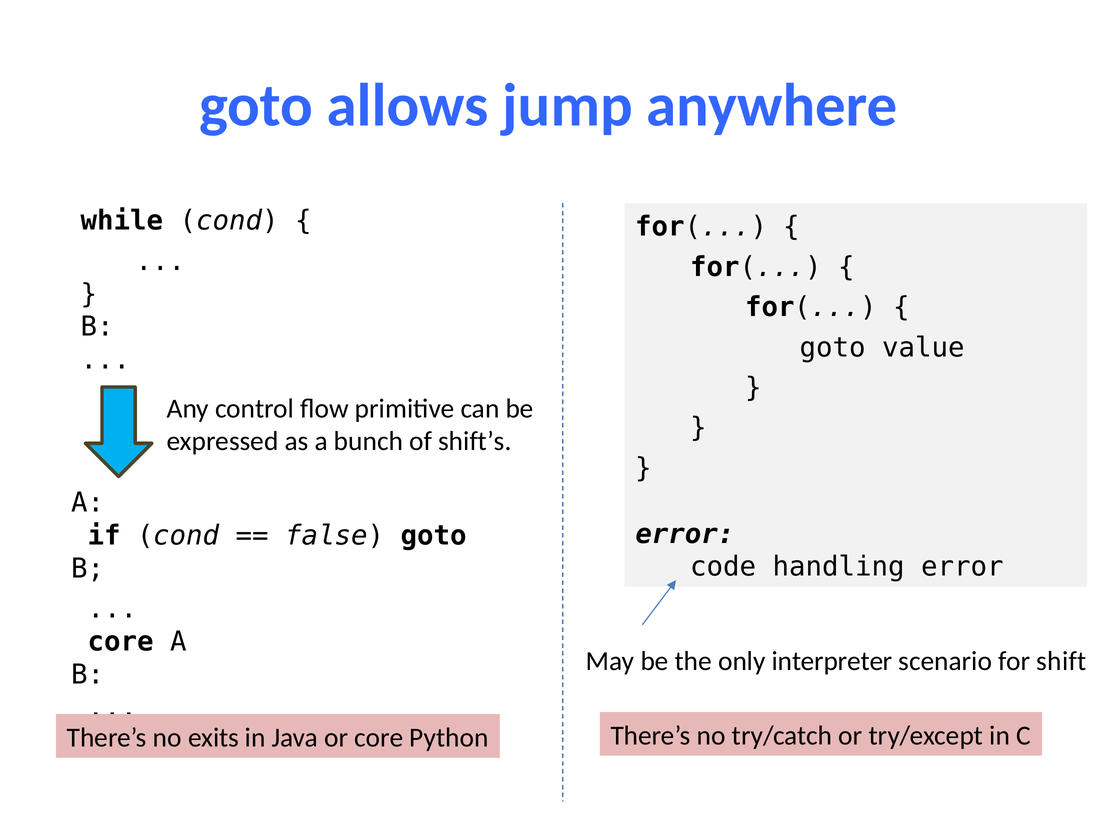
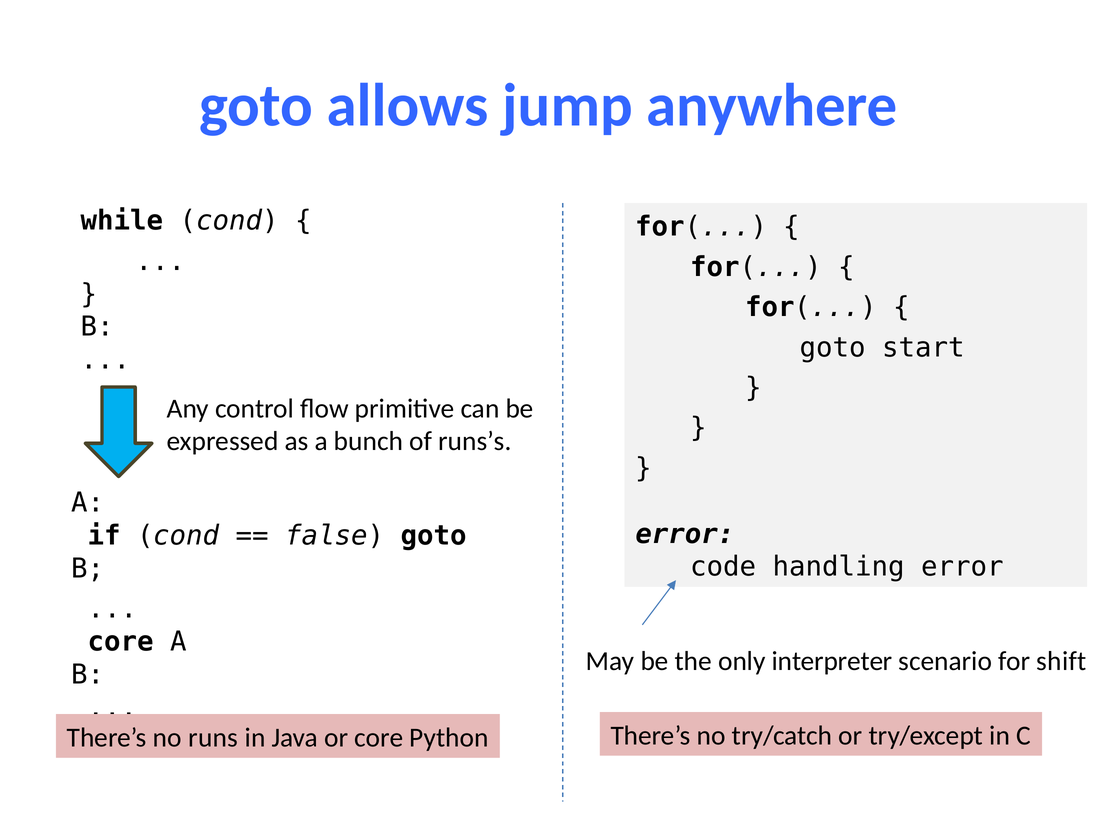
value: value -> start (924, 347)
shift’s: shift’s -> runs’s (475, 441)
exits: exits -> runs (213, 738)
